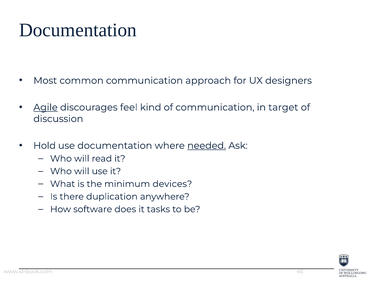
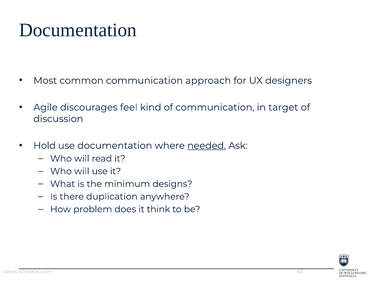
Agile underline: present -> none (46, 107)
devices: devices -> designs (172, 184)
software: software -> problem (93, 209)
tasks: tasks -> think (158, 209)
